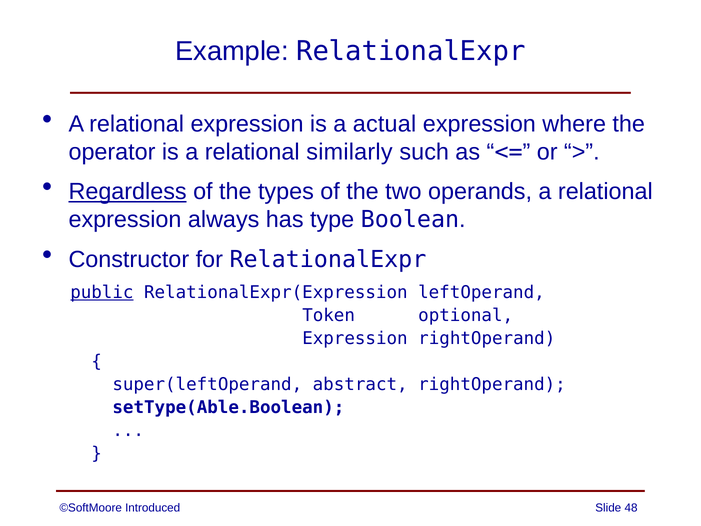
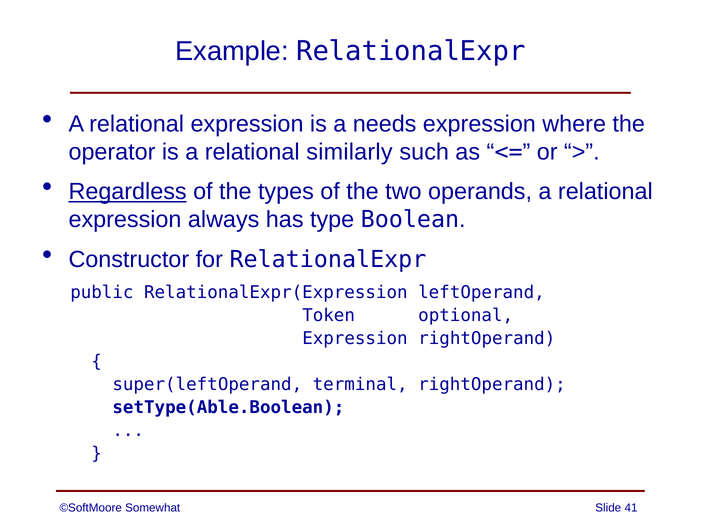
actual: actual -> needs (385, 124)
public underline: present -> none (102, 292)
abstract: abstract -> terminal (360, 384)
Introduced: Introduced -> Somewhat (153, 508)
48: 48 -> 41 (631, 508)
